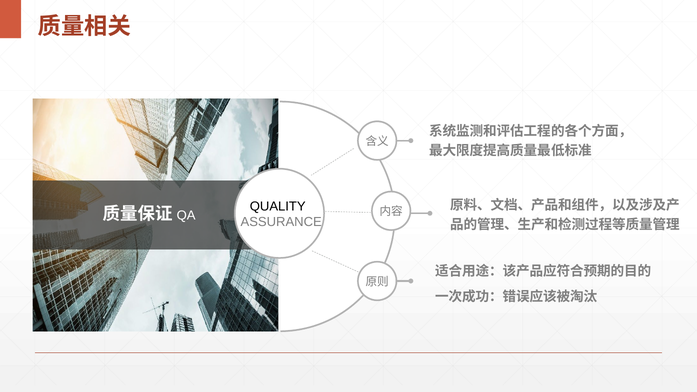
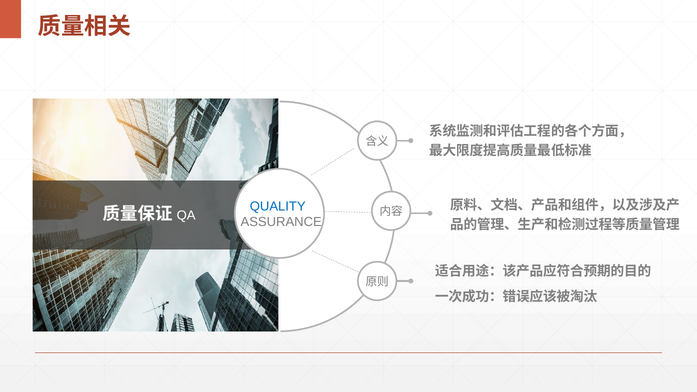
QUALITY colour: black -> blue (278, 206)
